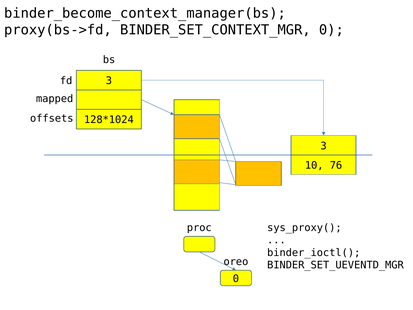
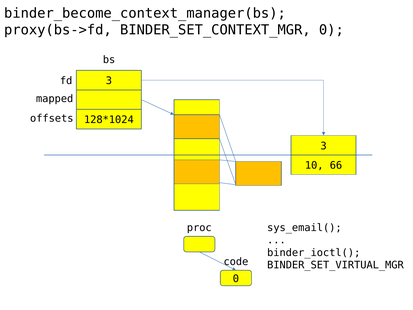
76: 76 -> 66 (336, 165)
sys_proxy(: sys_proxy( -> sys_email( (304, 228)
oreo: oreo -> code (236, 261)
BINDER_SET_UEVENTD_MGR: BINDER_SET_UEVENTD_MGR -> BINDER_SET_VIRTUAL_MGR (335, 265)
